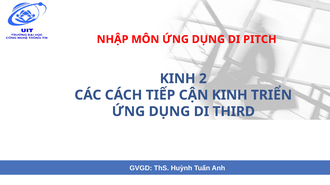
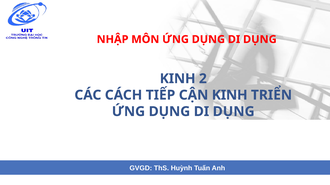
PITCH: PITCH -> DỤNG (260, 39)
THIRD: THIRD -> DỤNG (234, 112)
